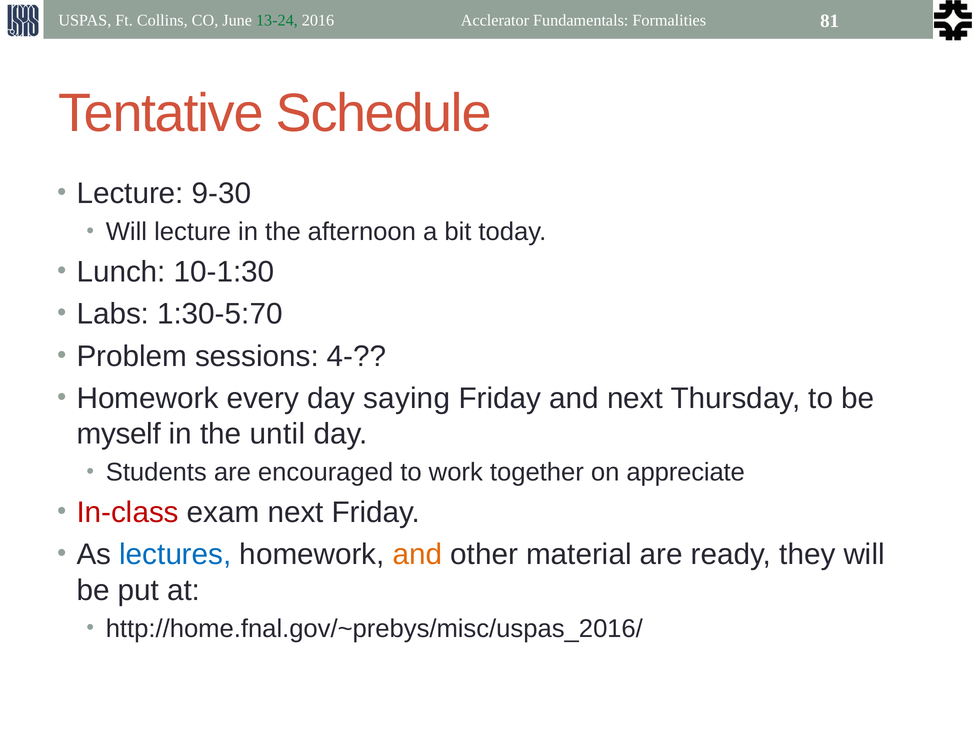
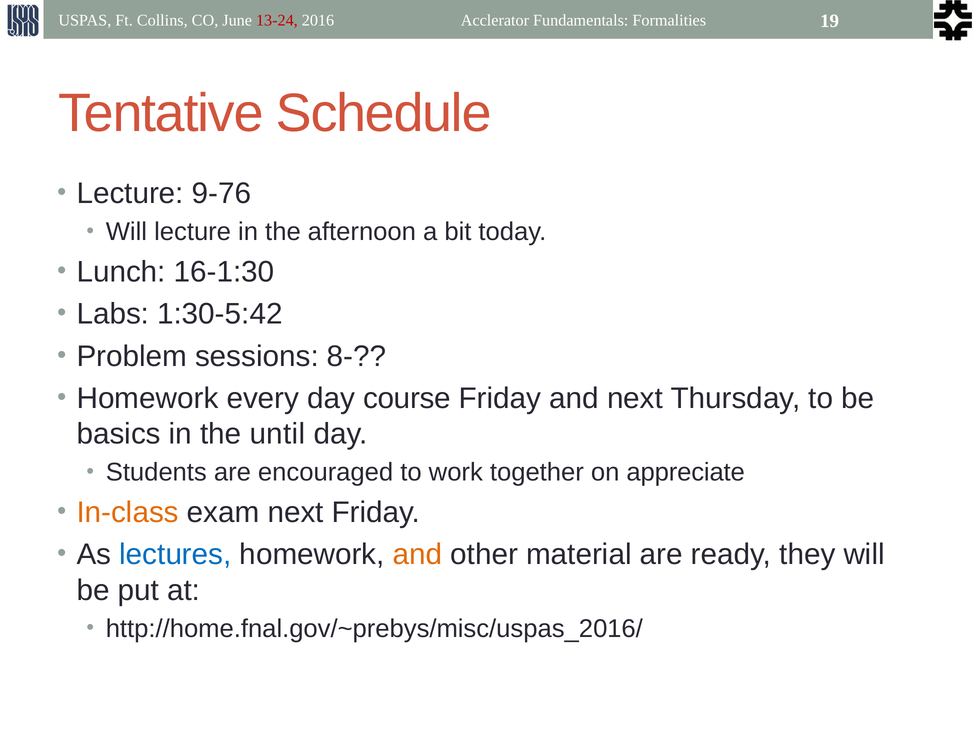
13-24 colour: green -> red (277, 21)
81: 81 -> 19 (830, 21)
9-30: 9-30 -> 9-76 (222, 193)
10-1:30: 10-1:30 -> 16-1:30 (224, 272)
1:30-5:70: 1:30-5:70 -> 1:30-5:42 (220, 314)
4-: 4- -> 8- (357, 356)
saying: saying -> course (407, 398)
myself: myself -> basics (119, 434)
In-class colour: red -> orange (128, 512)
